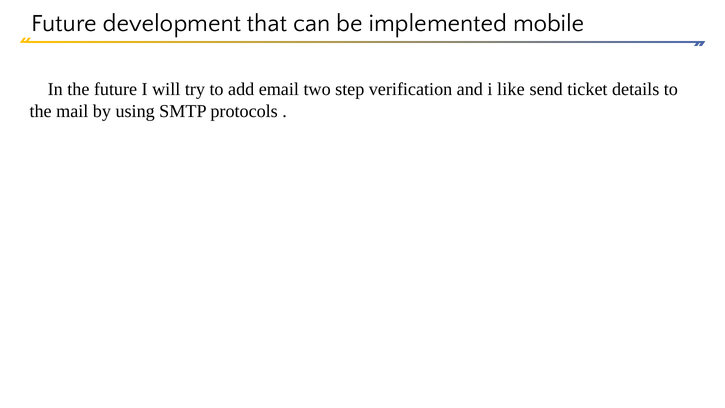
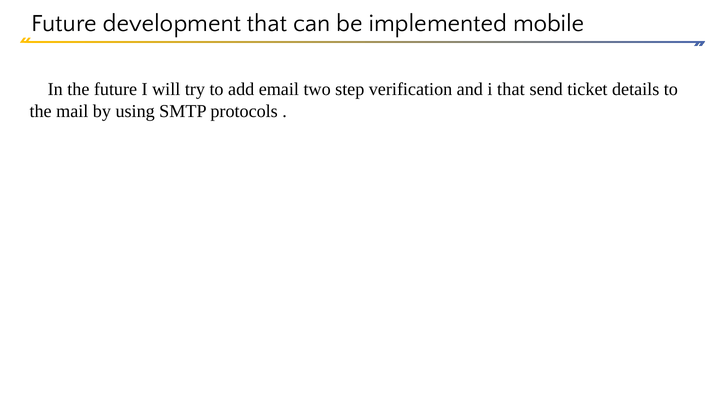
i like: like -> that (511, 89)
